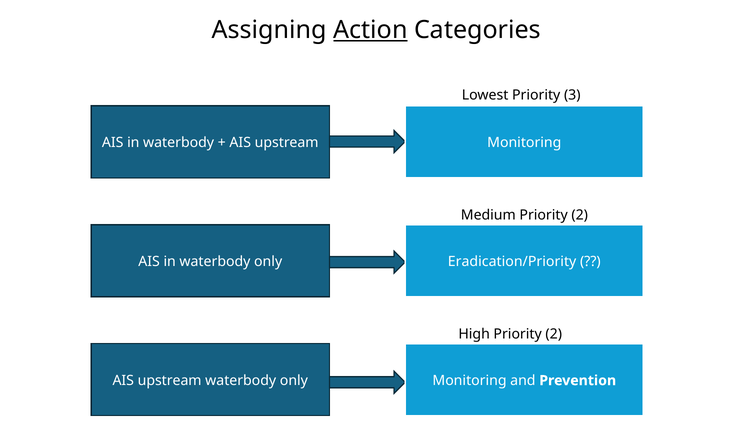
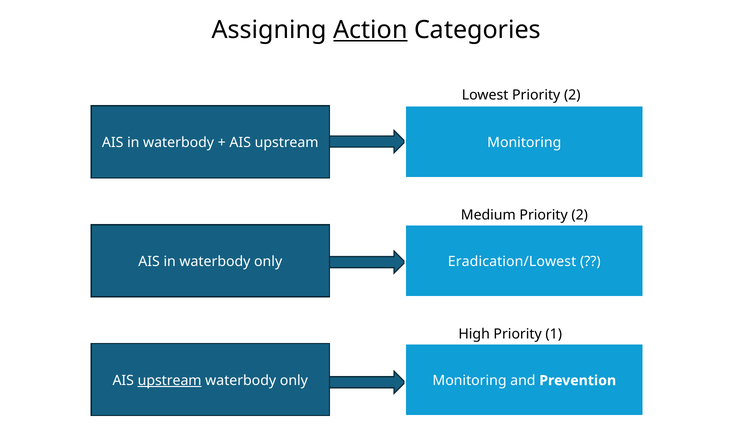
Lowest Priority 3: 3 -> 2 (572, 95)
Eradication/Priority: Eradication/Priority -> Eradication/Lowest (512, 261)
High Priority 2: 2 -> 1 (554, 334)
upstream underline: none -> present (170, 380)
